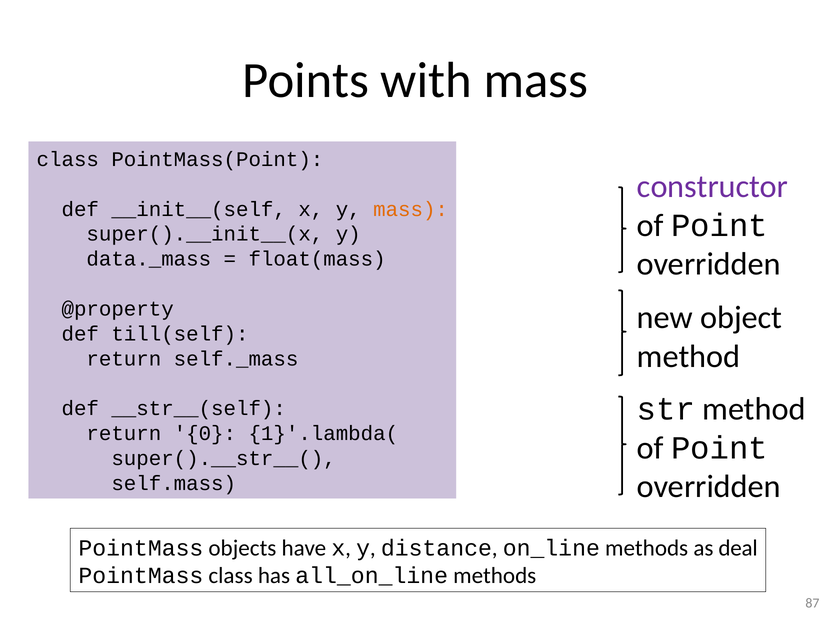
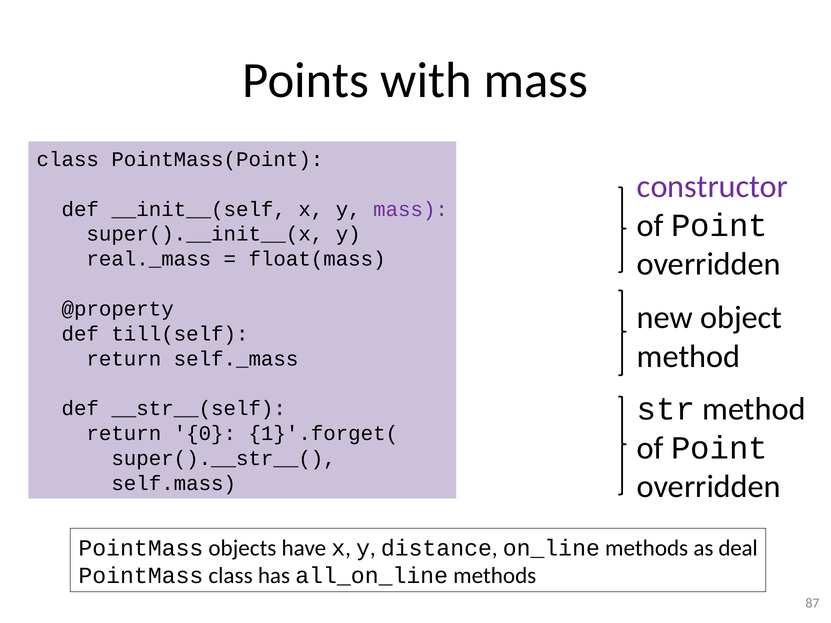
mass colour: orange -> purple (411, 209)
data._mass: data._mass -> real._mass (149, 259)
1}'.lambda(: 1}'.lambda( -> 1}'.forget( (323, 434)
